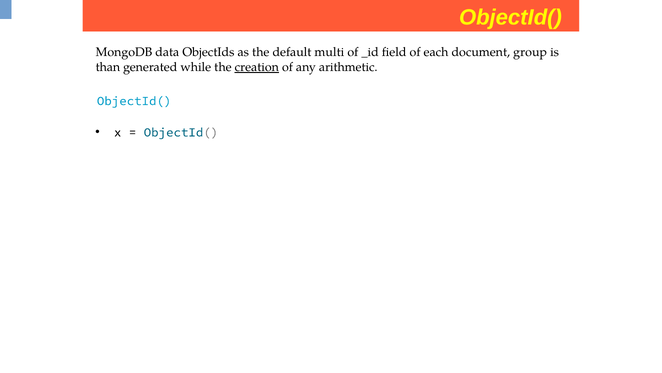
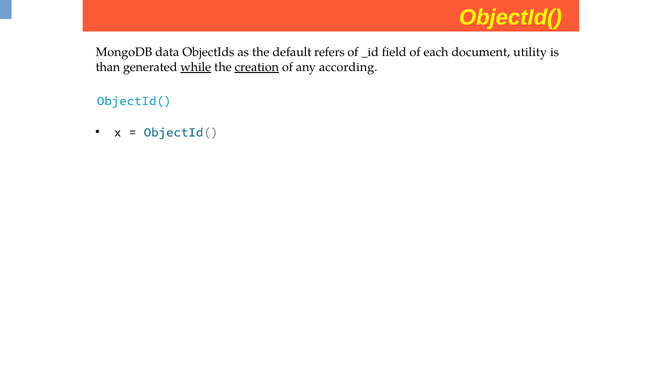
multi: multi -> refers (329, 52)
group: group -> utility (530, 52)
while underline: none -> present (196, 67)
arithmetic: arithmetic -> according (348, 67)
